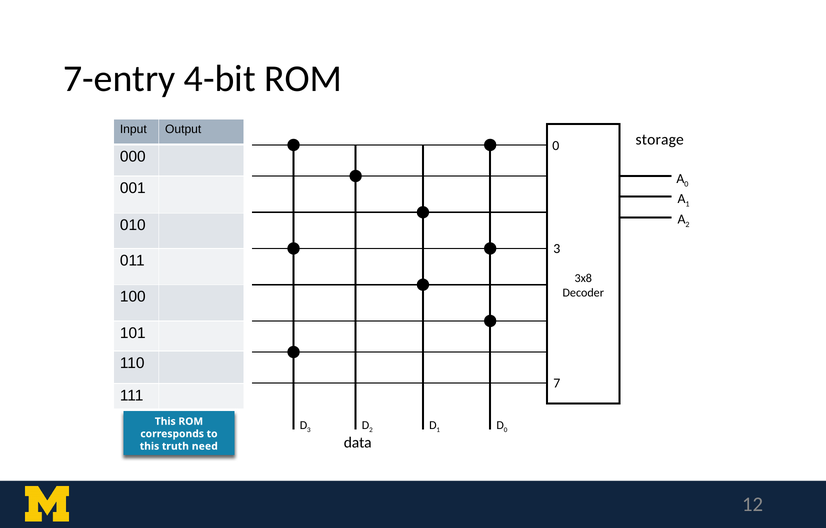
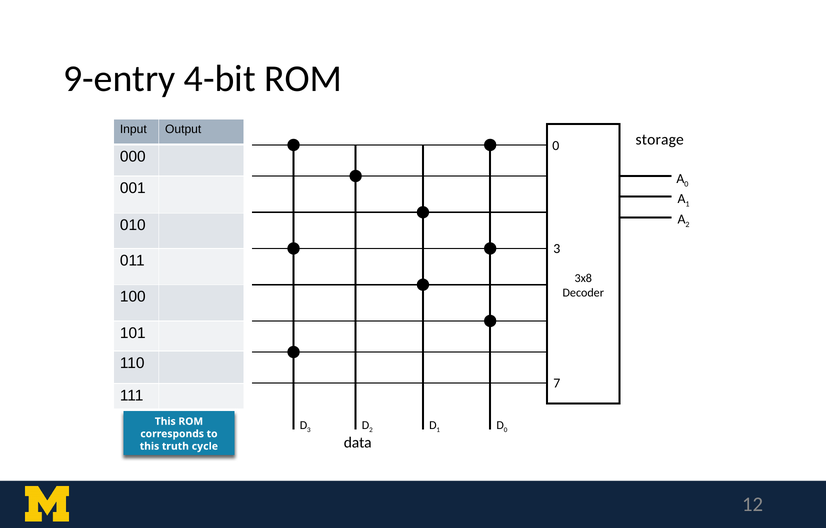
7-entry: 7-entry -> 9-entry (119, 79)
need: need -> cycle (205, 446)
